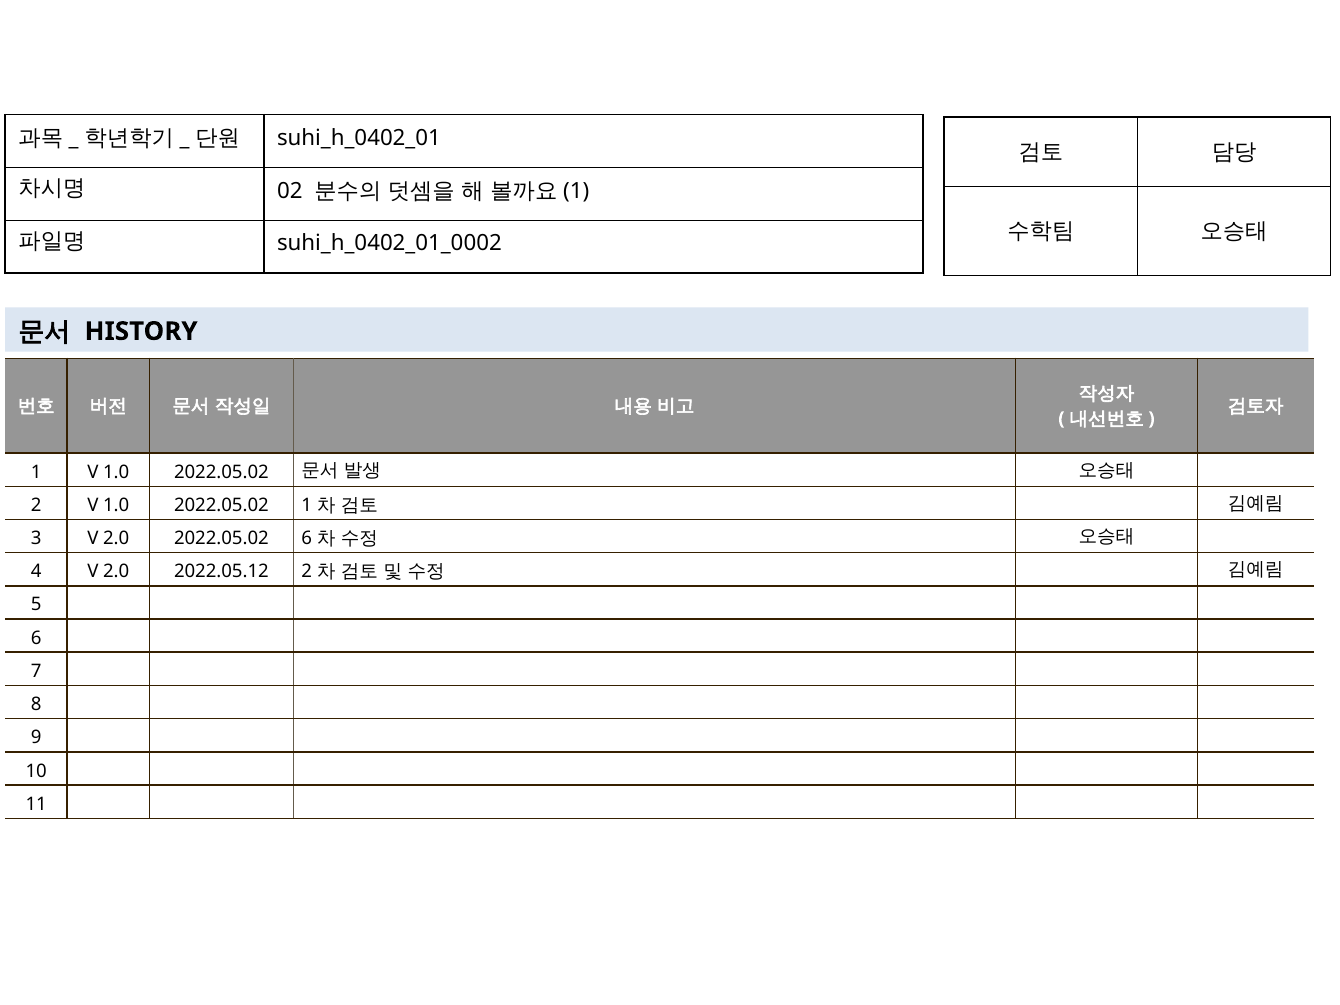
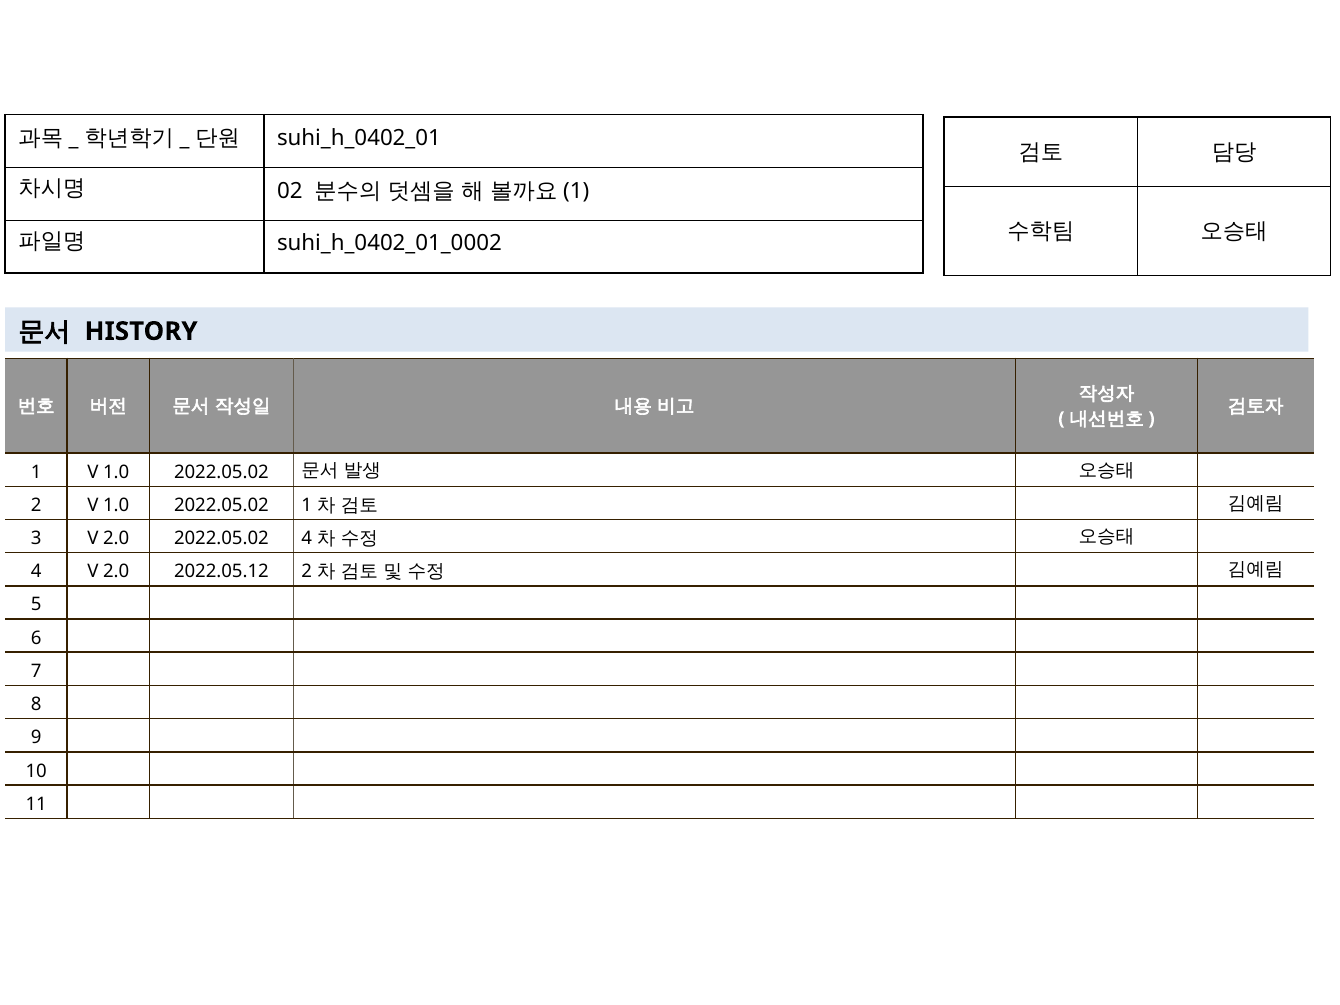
2022.05.02 6: 6 -> 4 (307, 539)
